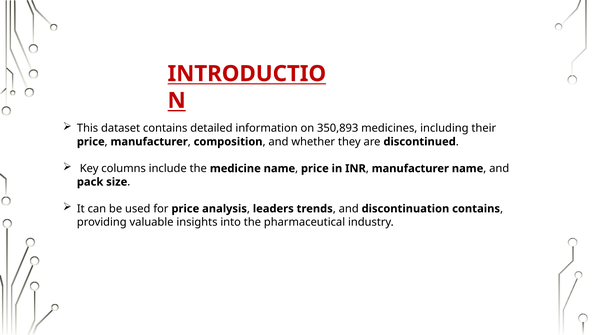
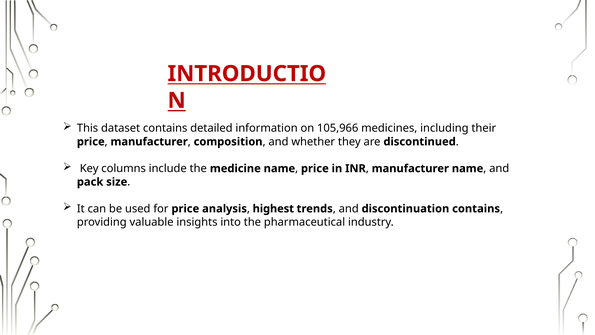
350,893: 350,893 -> 105,966 (338, 128)
leaders: leaders -> highest (273, 209)
